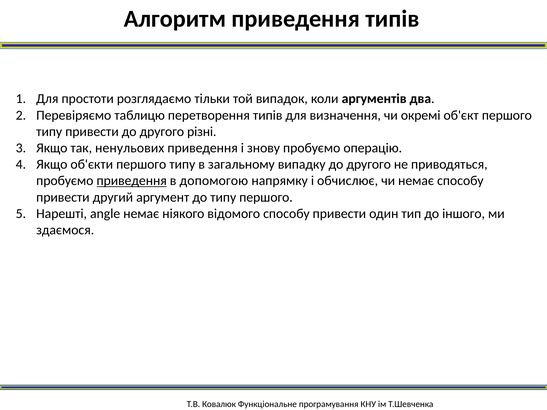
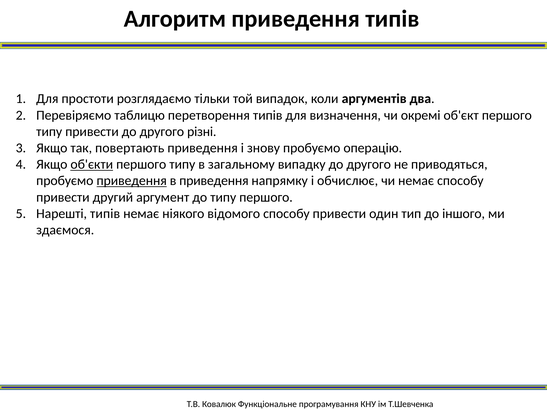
ненульових: ненульових -> повертають (130, 148)
об'єкти underline: none -> present (92, 164)
в допомогою: допомогою -> приведення (214, 181)
Нарешті angle: angle -> типів (105, 214)
